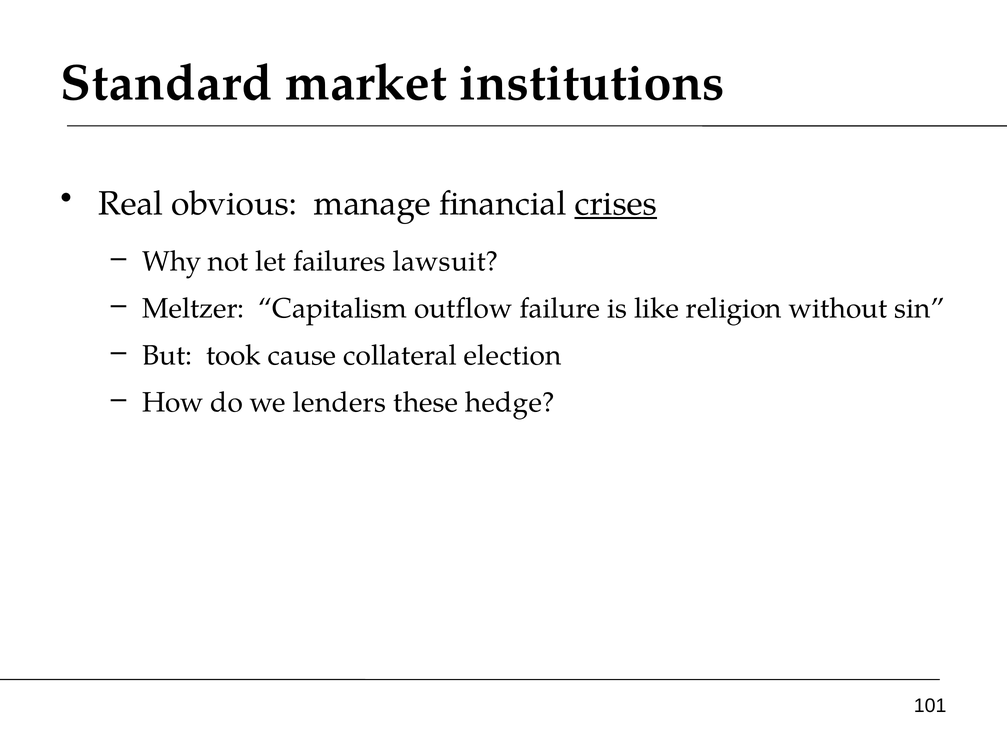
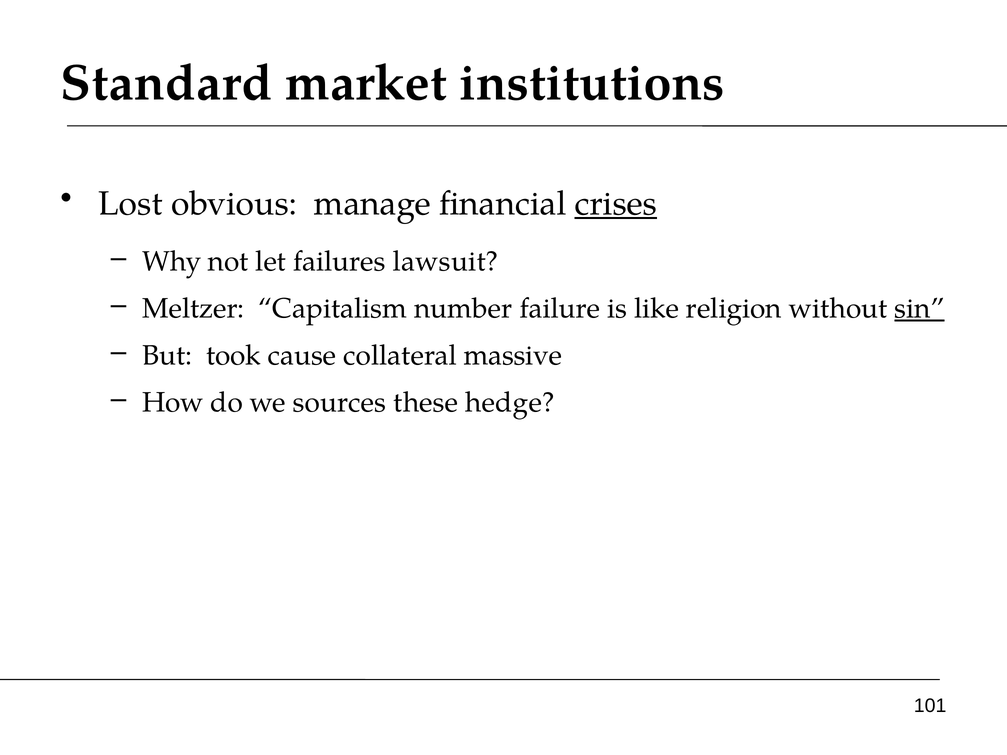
Real: Real -> Lost (131, 204)
outflow: outflow -> number (463, 309)
sin underline: none -> present (920, 309)
election: election -> massive (513, 356)
lenders: lenders -> sources (340, 403)
